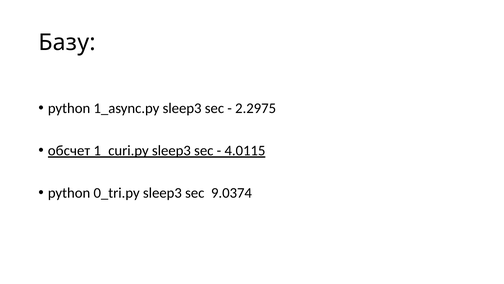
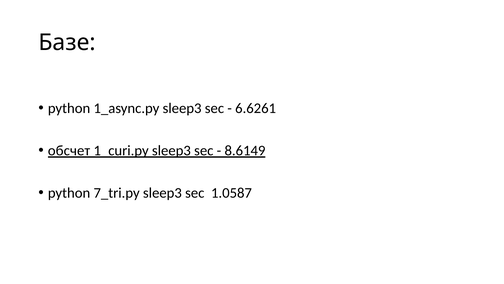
Базу: Базу -> Базе (67, 42)
2.2975: 2.2975 -> 6.6261 (256, 108)
4.0115: 4.0115 -> 8.6149 (245, 150)
0_tri.py: 0_tri.py -> 7_tri.py (117, 193)
9.0374: 9.0374 -> 1.0587 (231, 193)
